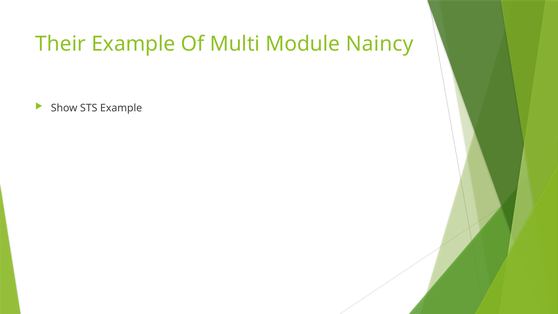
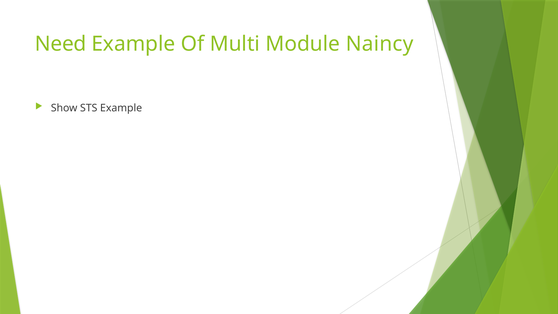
Their: Their -> Need (61, 44)
